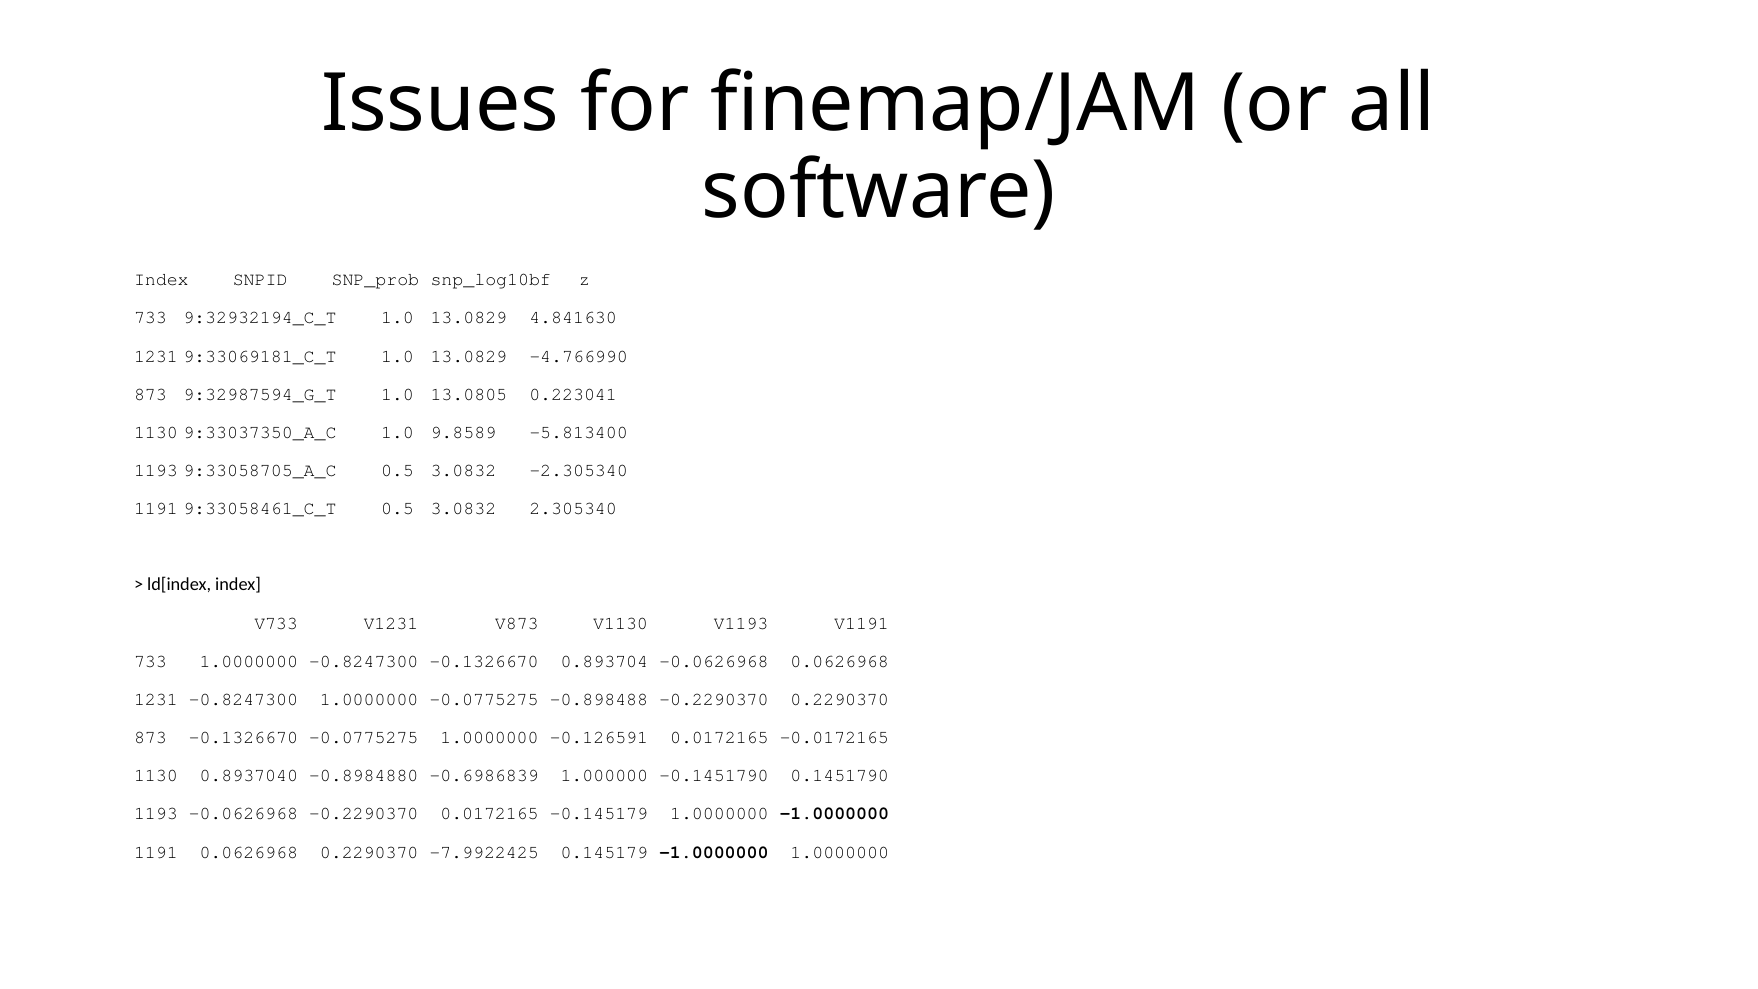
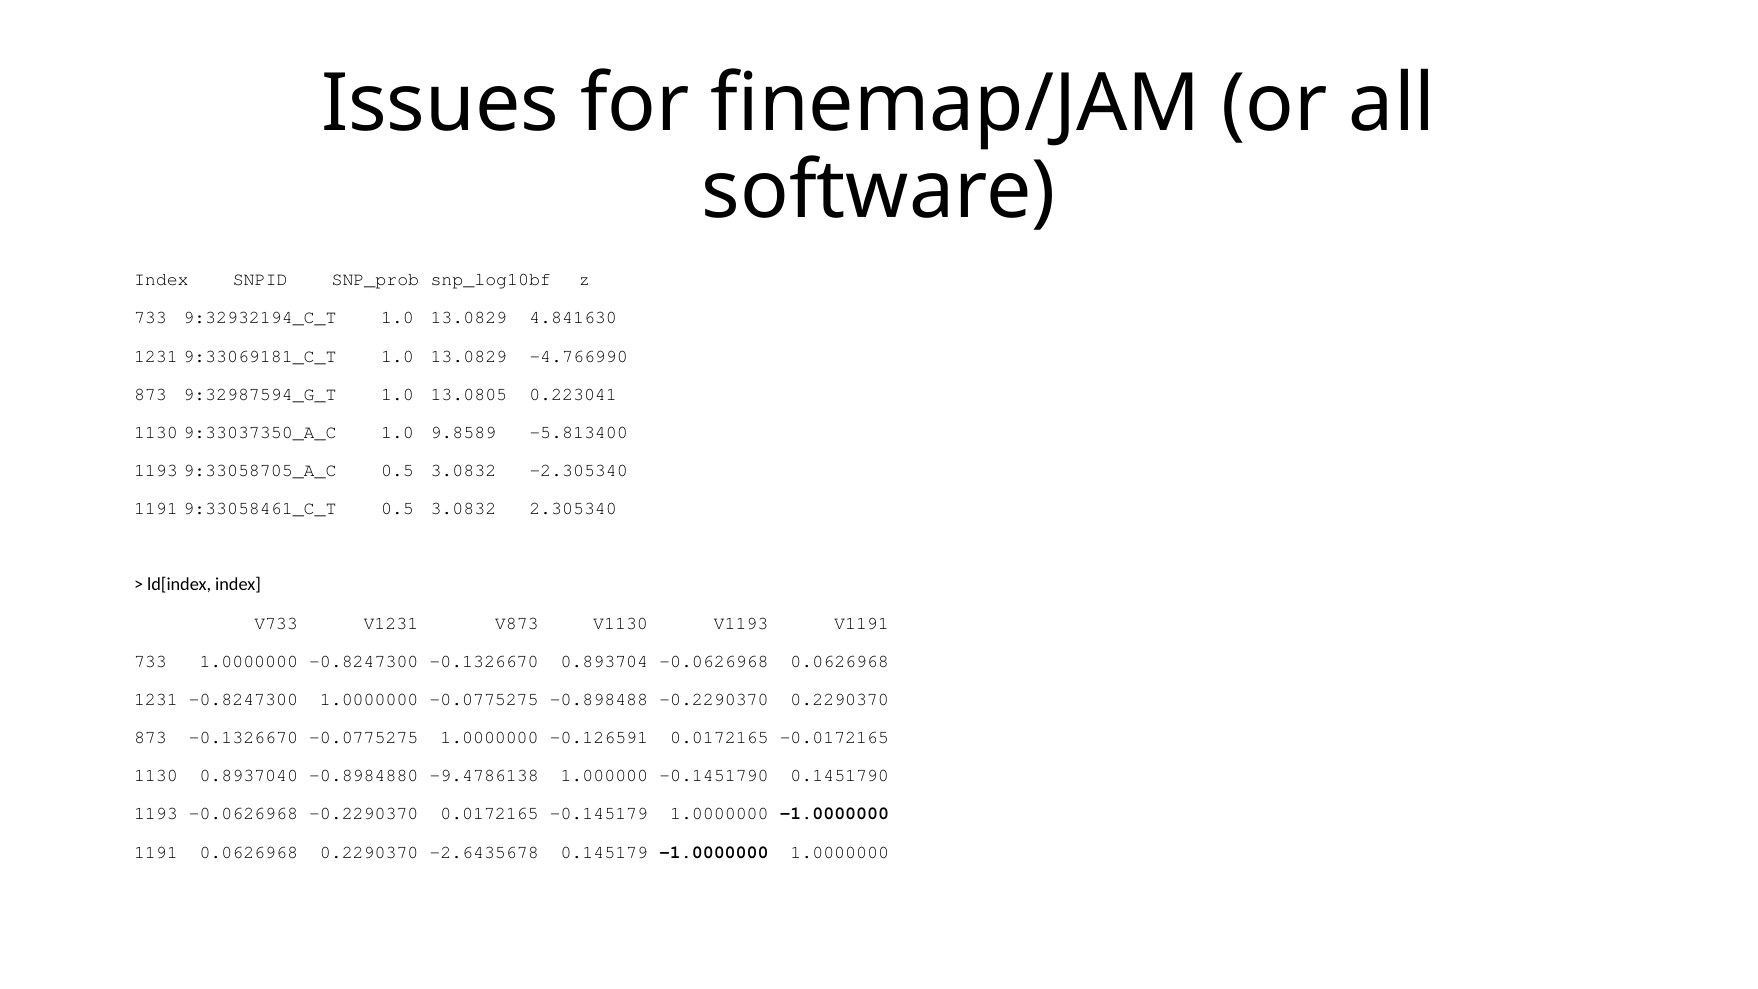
-0.6986839: -0.6986839 -> -9.4786138 (484, 776)
-7.9922425: -7.9922425 -> -2.6435678 (484, 852)
